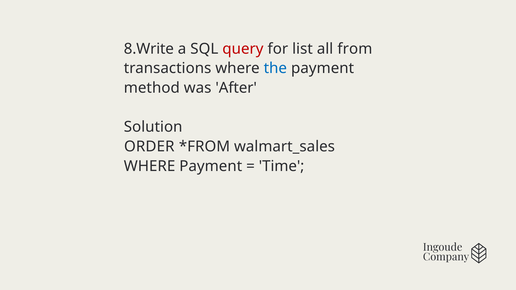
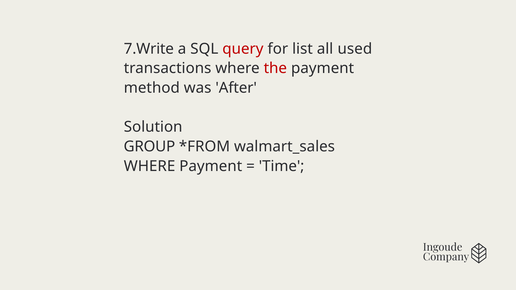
8.Write: 8.Write -> 7.Write (149, 49)
from: from -> used (355, 49)
the colour: blue -> red (275, 68)
ORDER: ORDER -> GROUP (149, 147)
